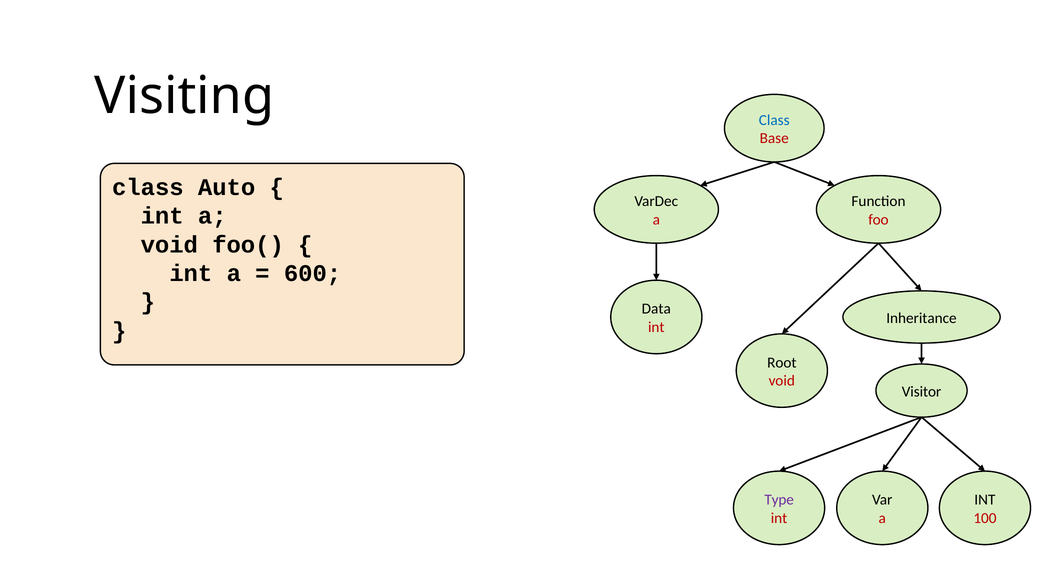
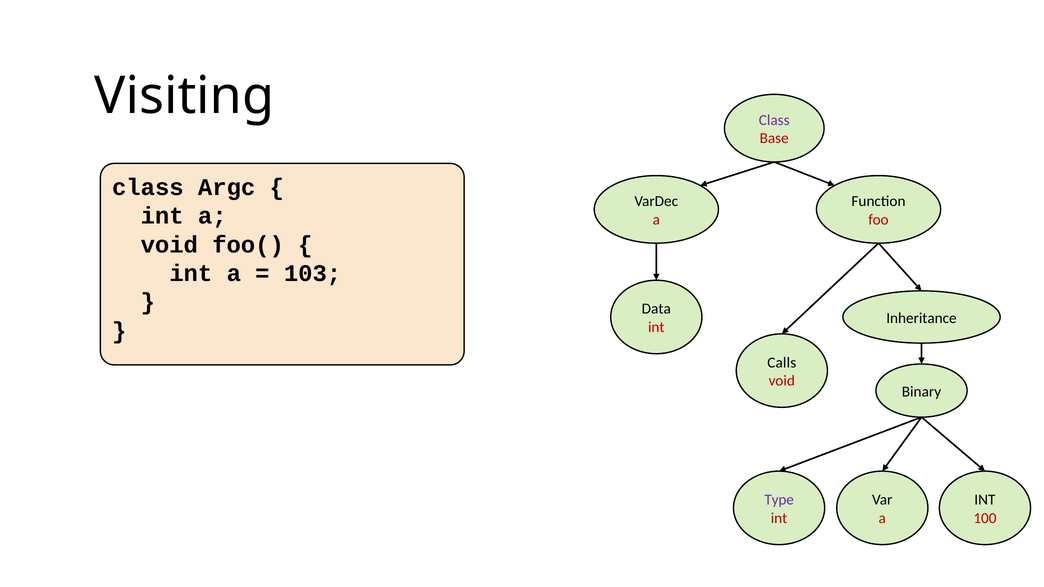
Class colour: blue -> purple (774, 120)
Auto: Auto -> Argc (227, 187)
600: 600 -> 103 (313, 273)
Root: Root -> Calls (782, 363)
Visitor: Visitor -> Binary (921, 392)
